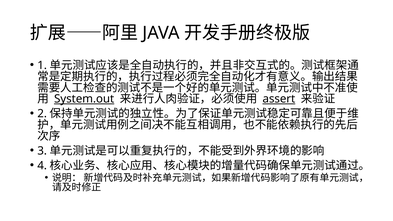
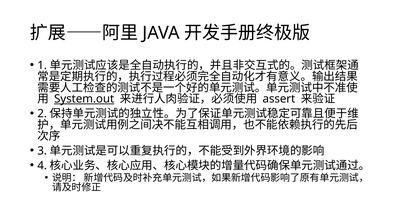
assert underline: present -> none (279, 99)
